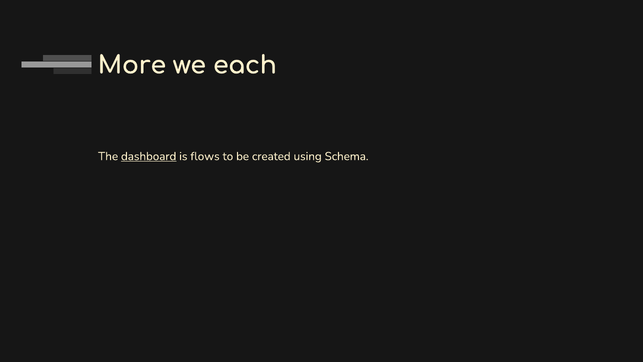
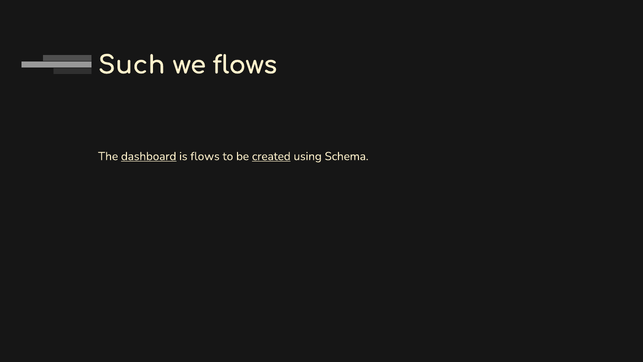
More: More -> Such (132, 65)
we each: each -> flows (245, 65)
created underline: none -> present (271, 156)
